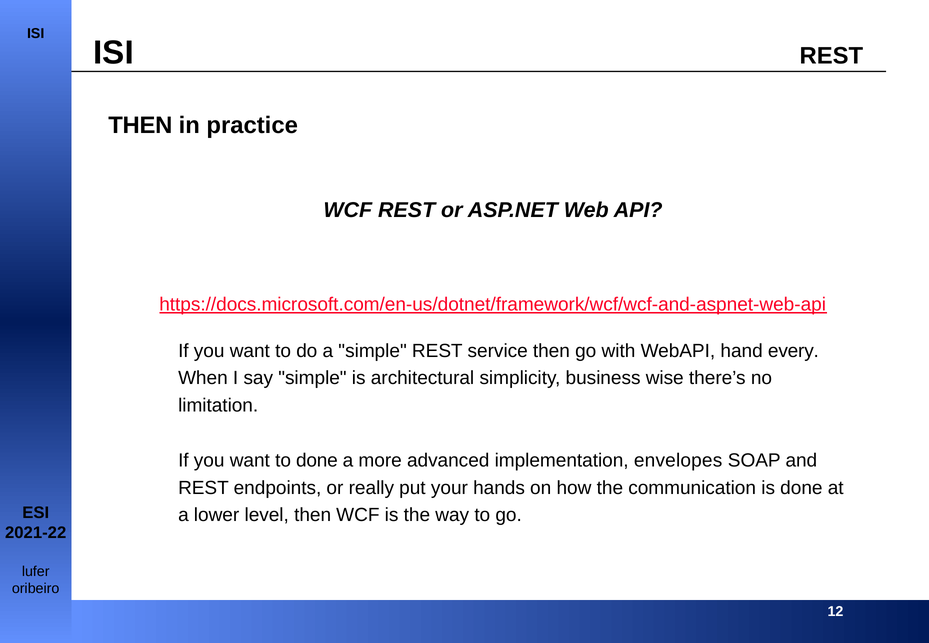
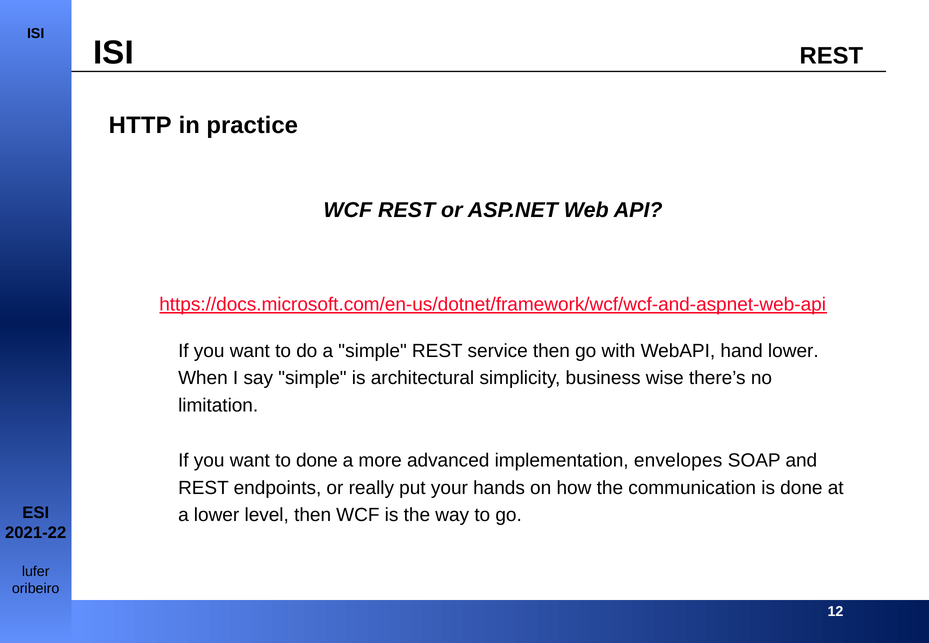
THEN: THEN -> HTTP (140, 126)
hand every: every -> lower (793, 351)
